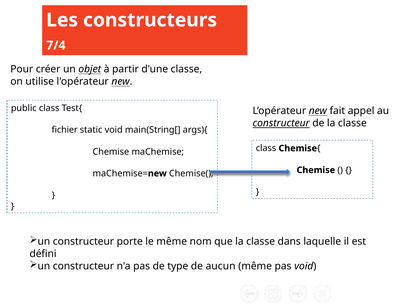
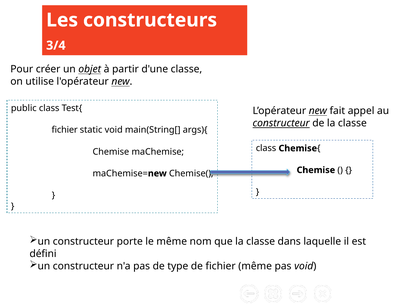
7/4: 7/4 -> 3/4 (56, 45)
de aucun: aucun -> fichier (221, 266)
